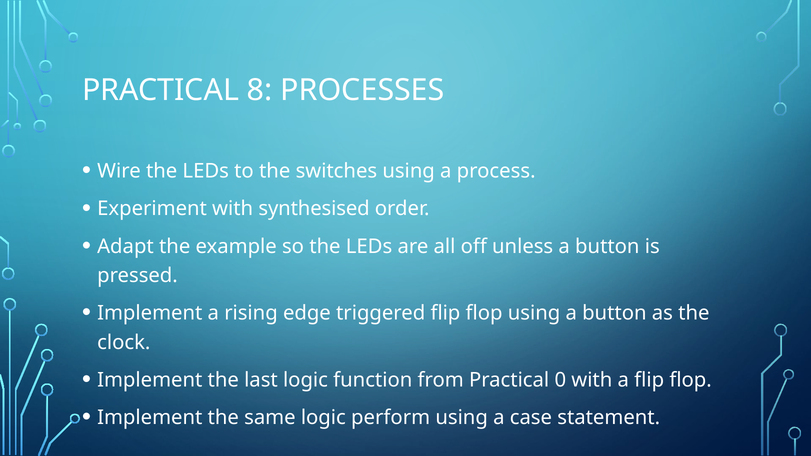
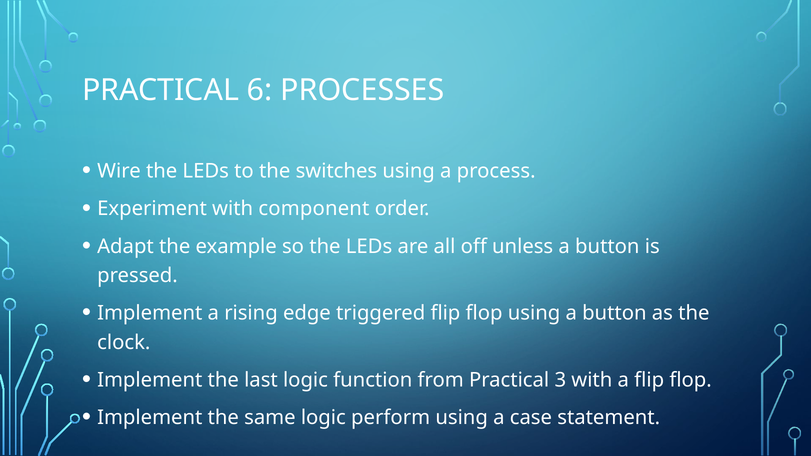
8: 8 -> 6 (260, 90)
synthesised: synthesised -> component (314, 209)
0: 0 -> 3 (560, 380)
